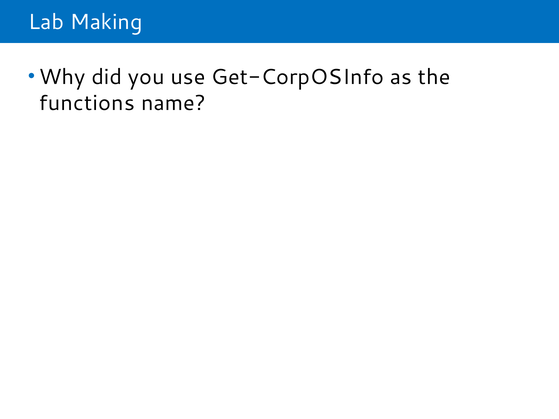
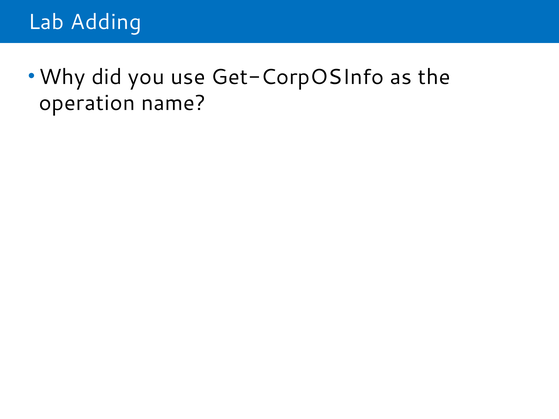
Making: Making -> Adding (106, 22)
functions: functions -> operation (87, 103)
